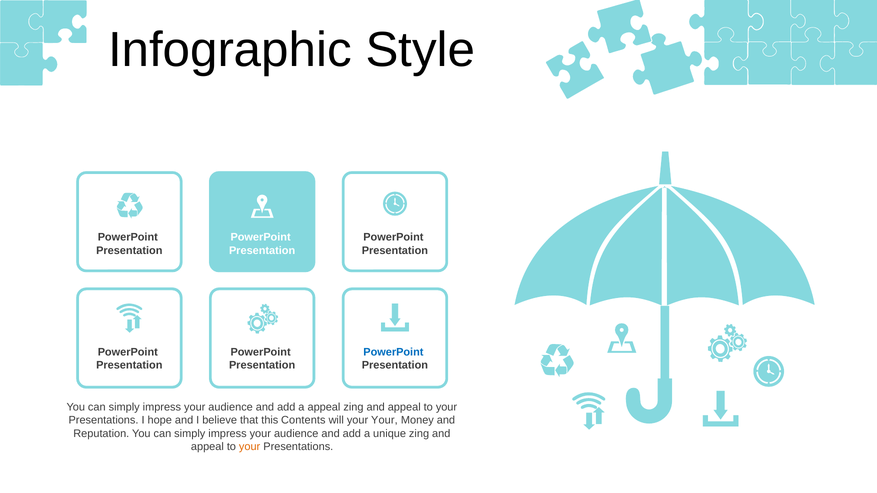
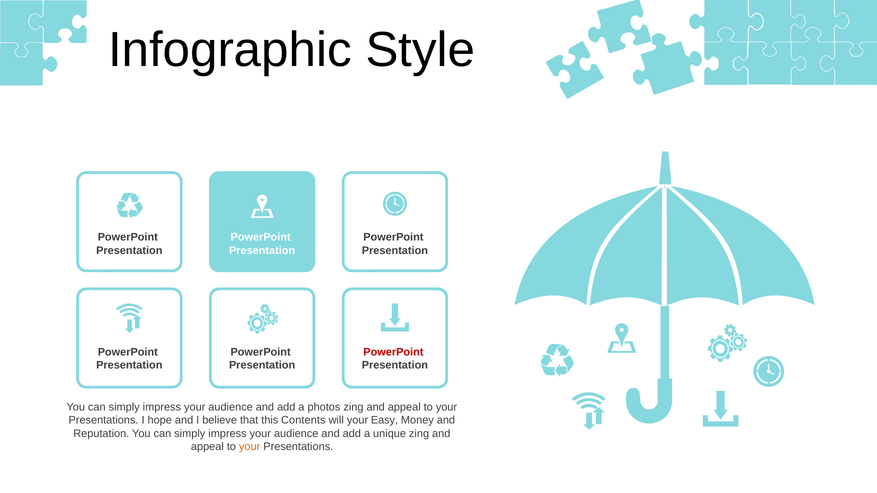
PowerPoint colour: blue -> red (393, 352)
a appeal: appeal -> photos (324, 407)
your Your: Your -> Easy (385, 421)
